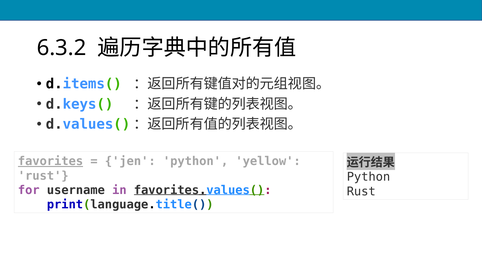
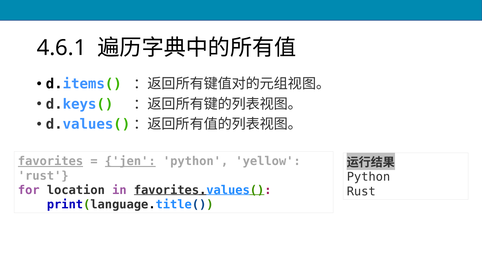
6.3.2: 6.3.2 -> 4.6.1 (62, 48)
jen underline: none -> present (130, 161)
username: username -> location (76, 190)
